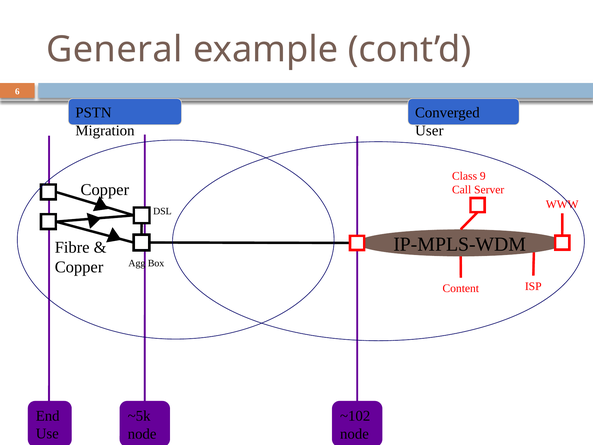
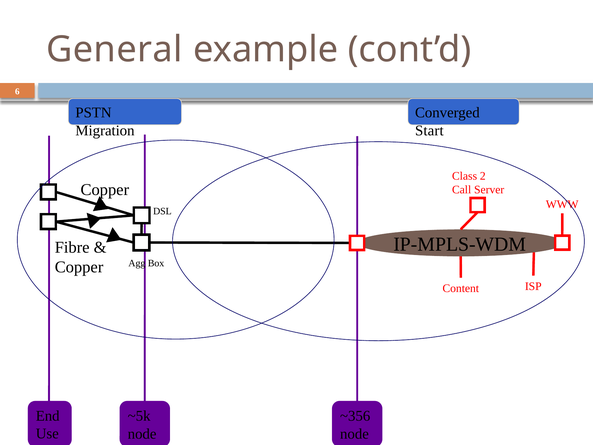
User: User -> Start (429, 130)
9: 9 -> 2 (483, 176)
~102: ~102 -> ~356 (355, 416)
